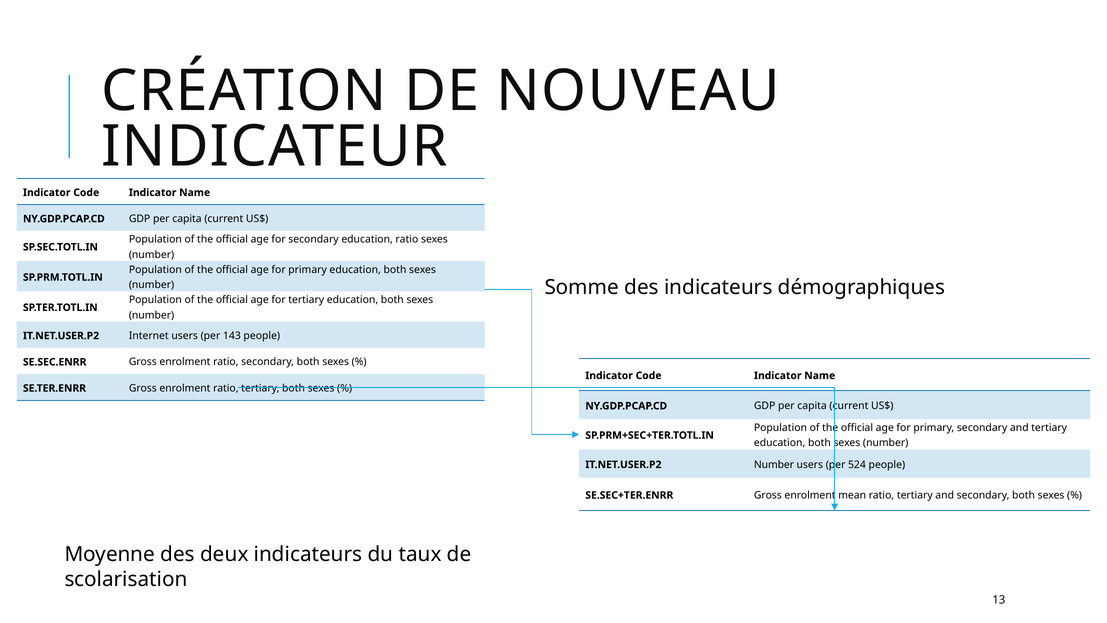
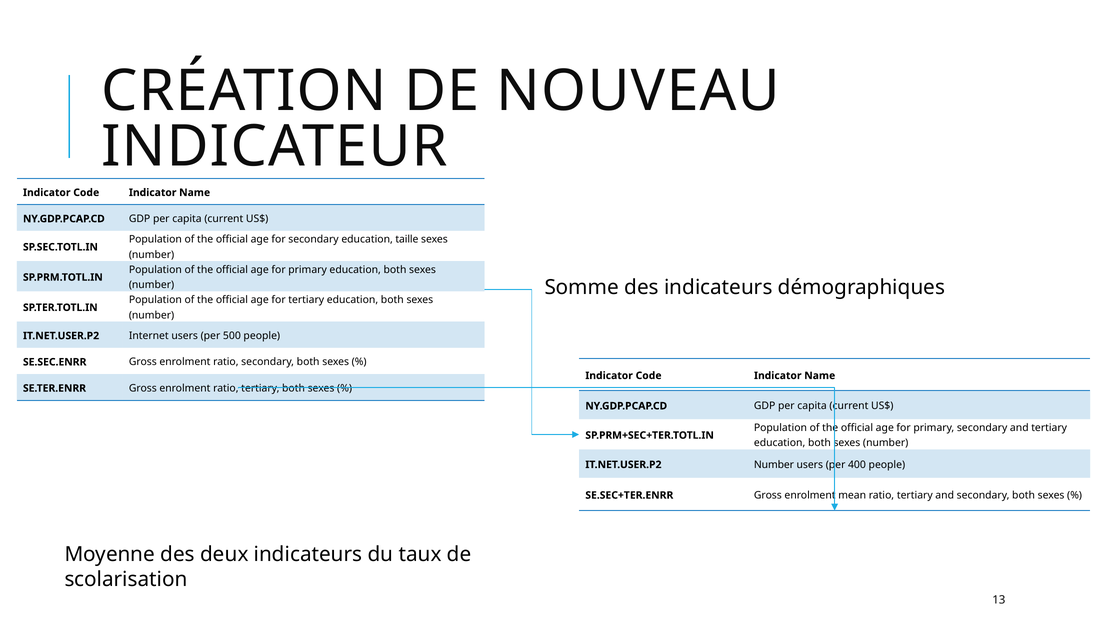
education ratio: ratio -> taille (407, 239)
143: 143 -> 500 (232, 336)
524: 524 -> 400 (857, 464)
